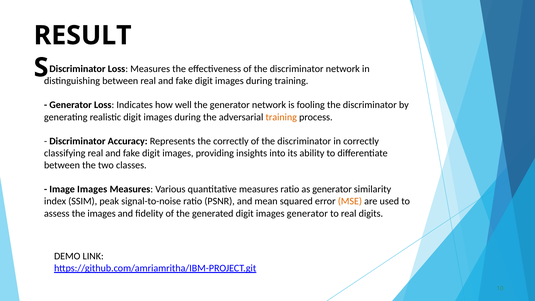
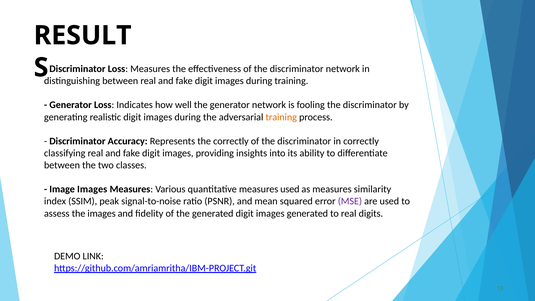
measures ratio: ratio -> used (290, 189)
as generator: generator -> measures (332, 189)
MSE colour: orange -> purple (350, 201)
images generator: generator -> generated (307, 213)
